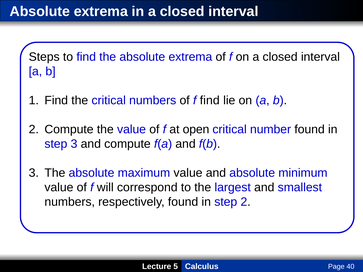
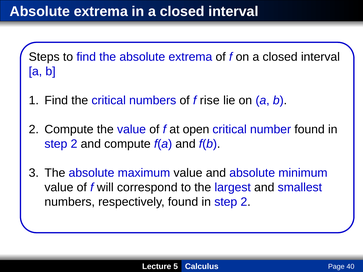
f find: find -> rise (210, 100)
3: 3 -> 2 (74, 144)
